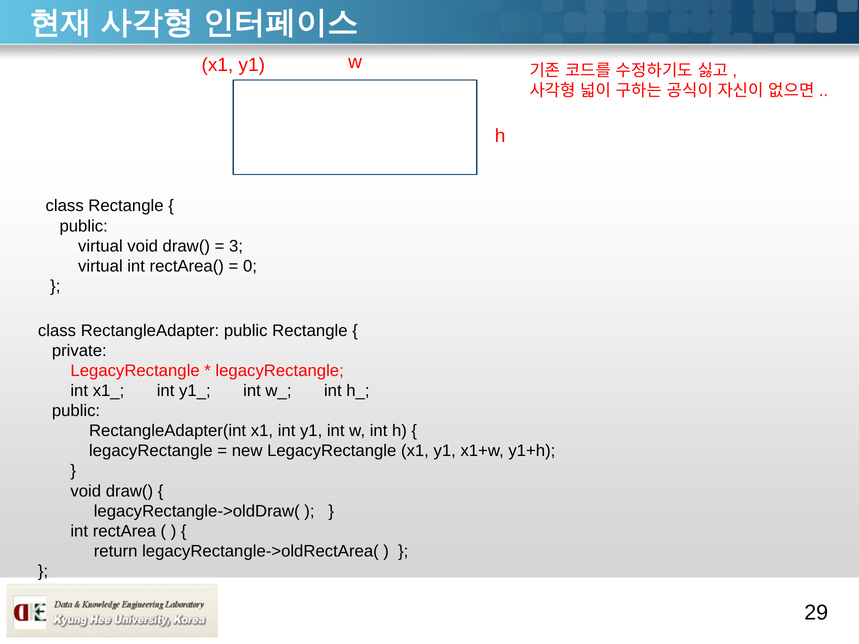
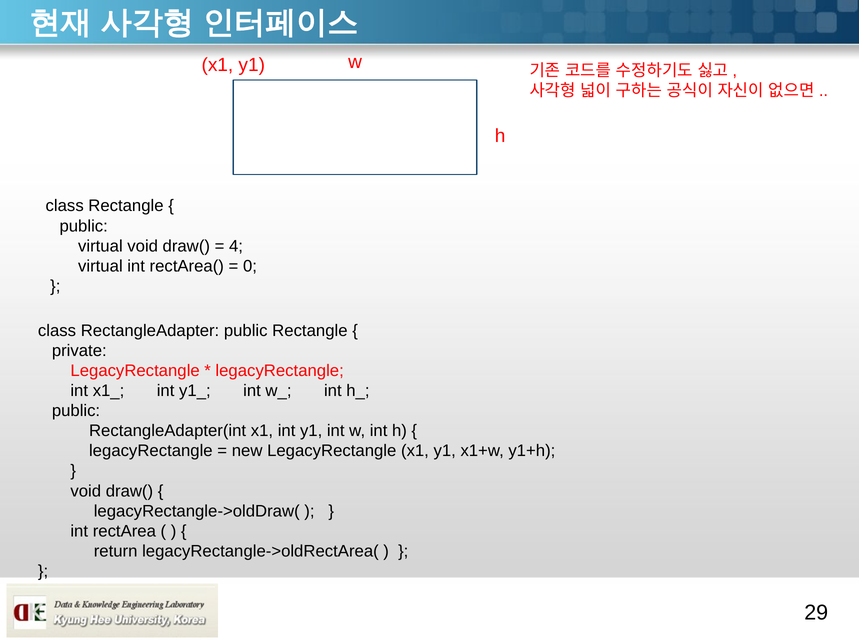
3: 3 -> 4 (236, 246)
